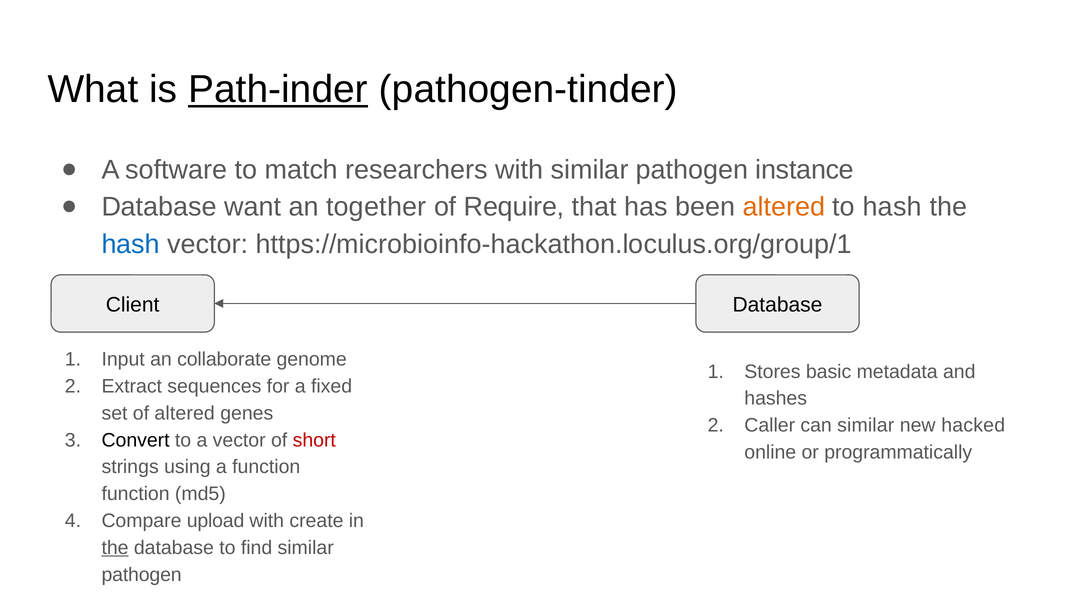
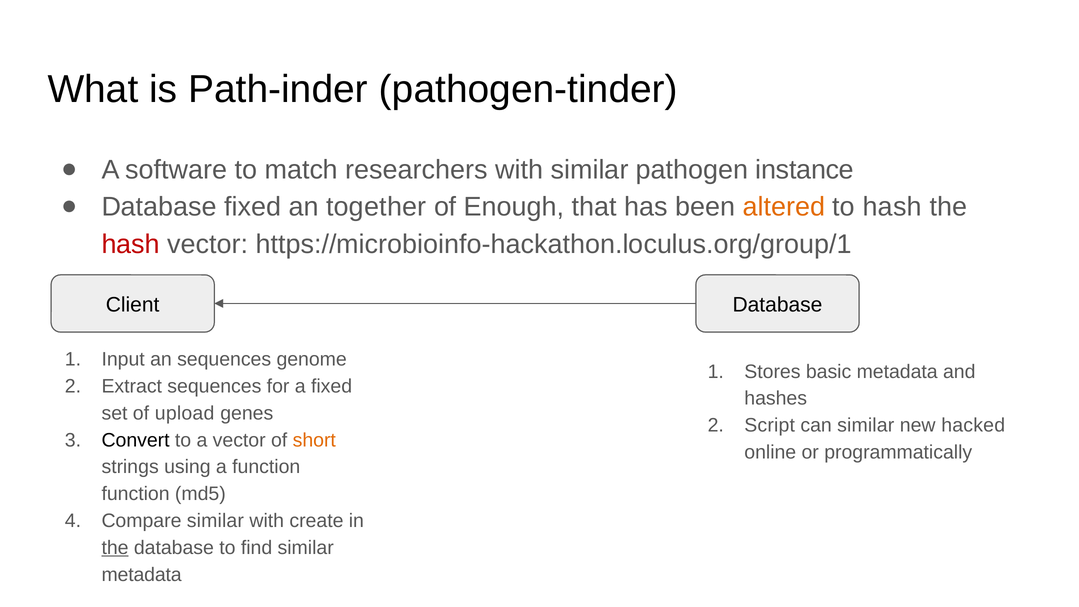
Path-inder underline: present -> none (278, 89)
Database want: want -> fixed (253, 207)
Require: Require -> Enough (514, 207)
hash colour: blue -> red (131, 244)
an collaborate: collaborate -> sequences (224, 359)
of altered: altered -> upload (185, 413)
Caller: Caller -> Script (770, 425)
short colour: red -> orange (314, 440)
Compare upload: upload -> similar (215, 521)
pathogen: pathogen -> metadata (142, 575)
